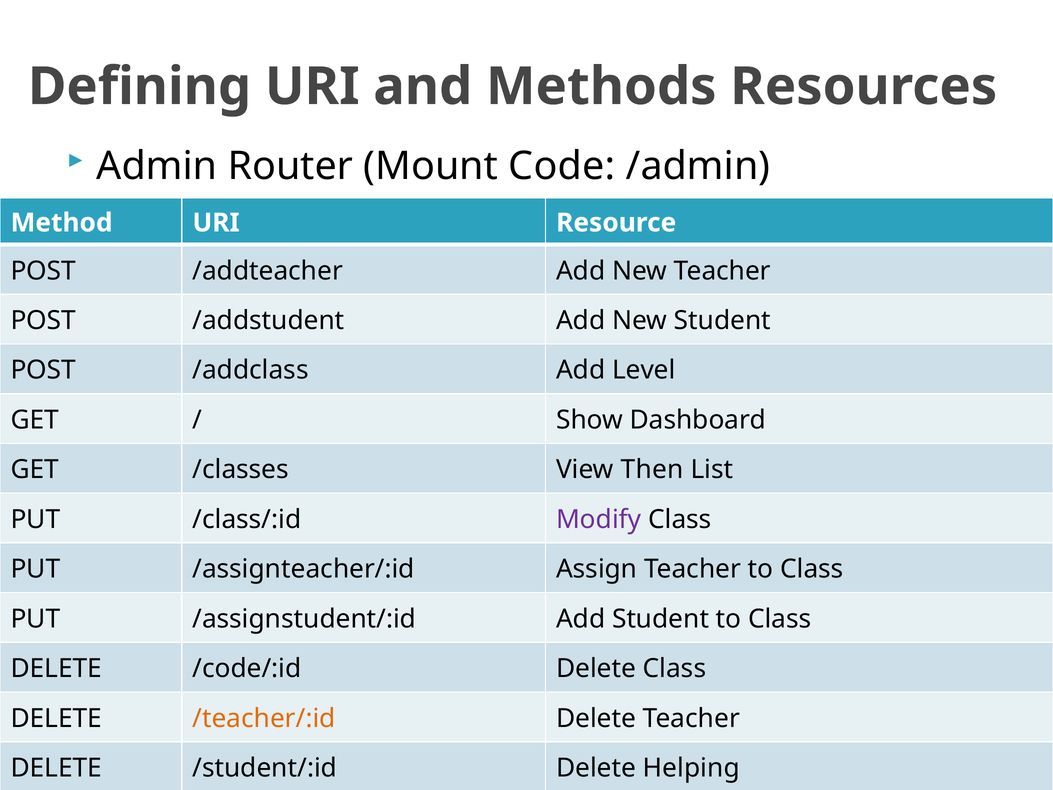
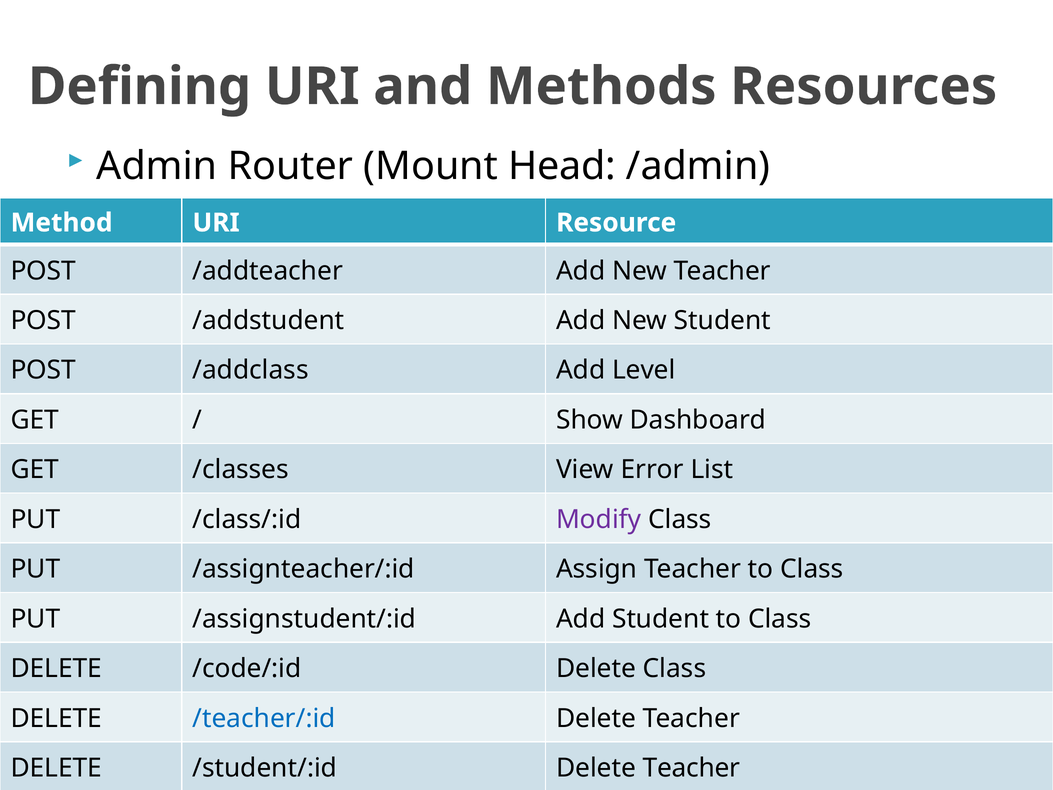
Code: Code -> Head (562, 166)
Then: Then -> Error (652, 470)
/teacher/:id colour: orange -> blue (264, 718)
/student/:id Delete Helping: Helping -> Teacher (691, 768)
